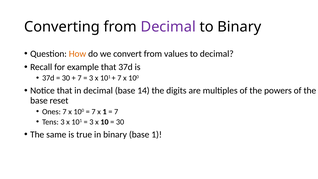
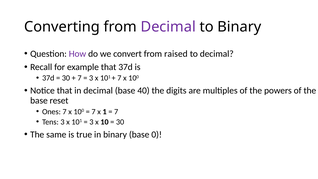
How colour: orange -> purple (77, 54)
values: values -> raised (176, 54)
14: 14 -> 40 (143, 91)
base 1: 1 -> 0 (157, 134)
